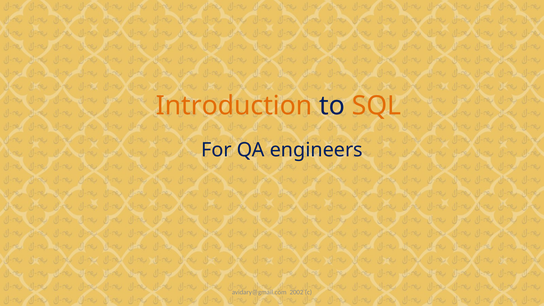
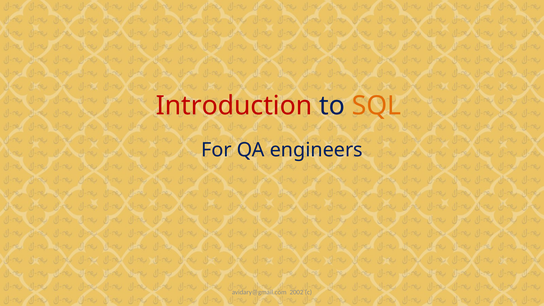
Introduction colour: orange -> red (234, 106)
